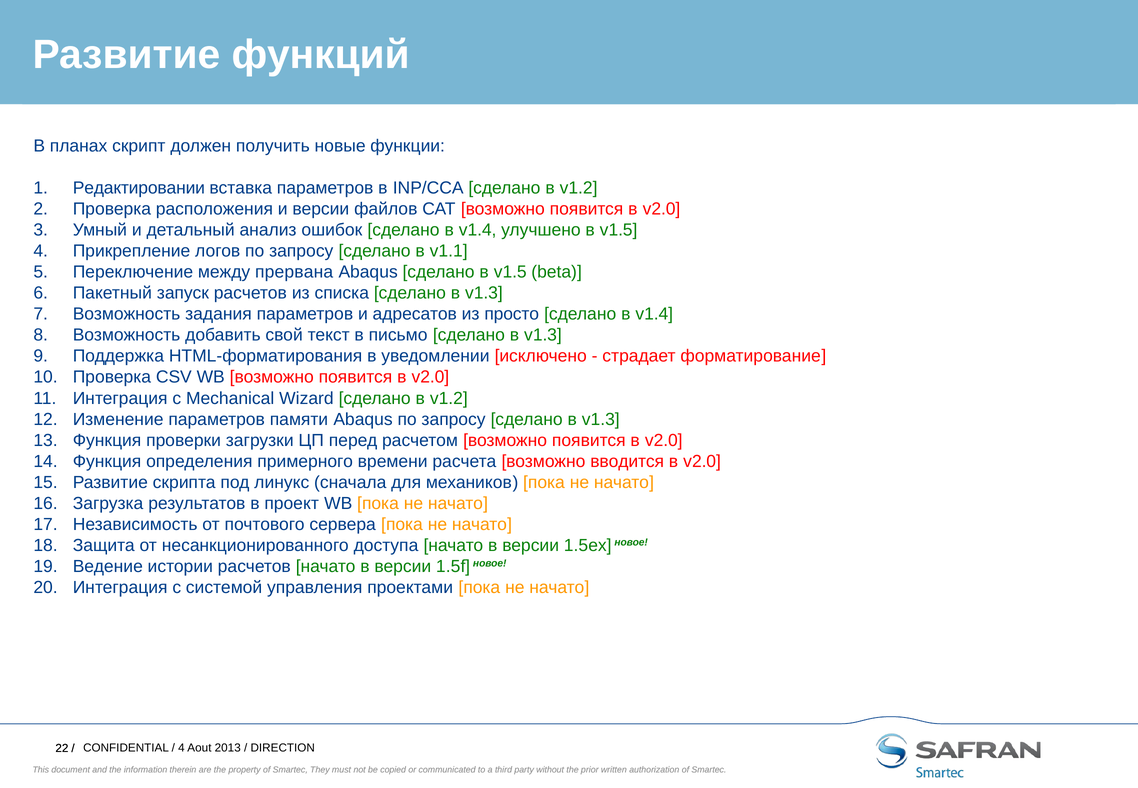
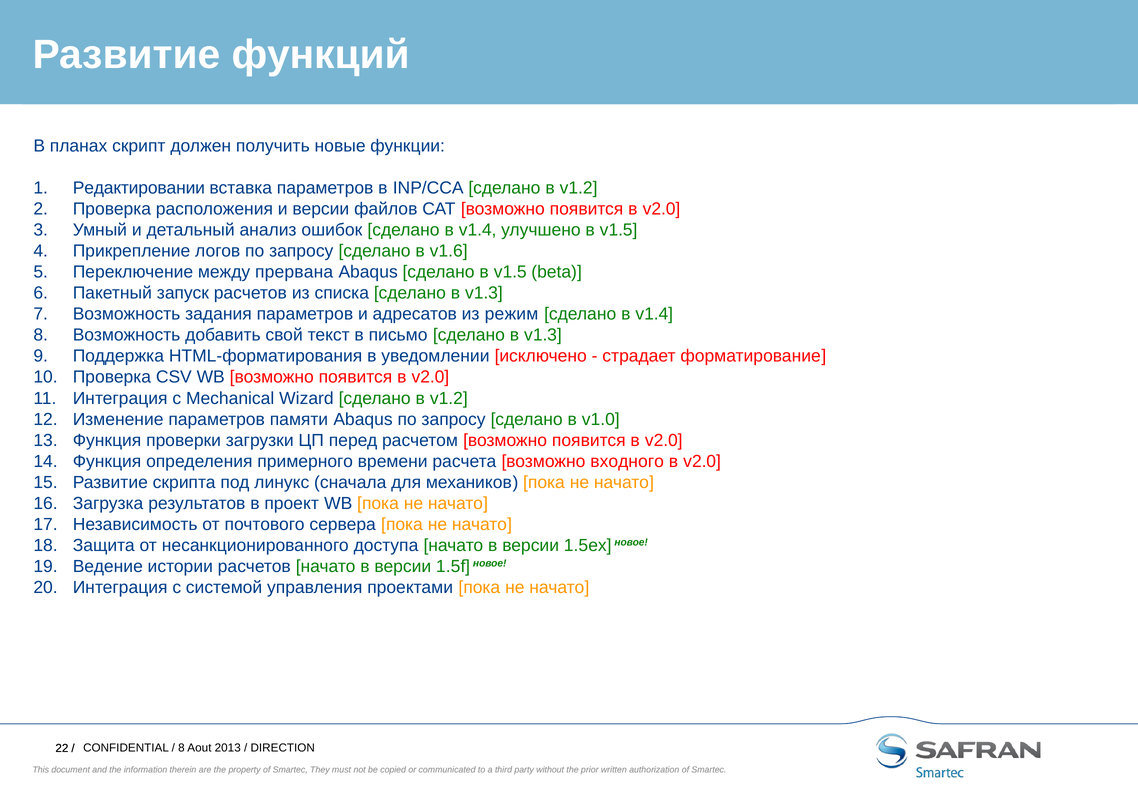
v1.1: v1.1 -> v1.6 (449, 251)
просто: просто -> режим (512, 314)
запросу сделано в v1.3: v1.3 -> v1.0 (601, 419)
вводится: вводится -> входного (627, 461)
4: 4 -> 8 (181, 748)
